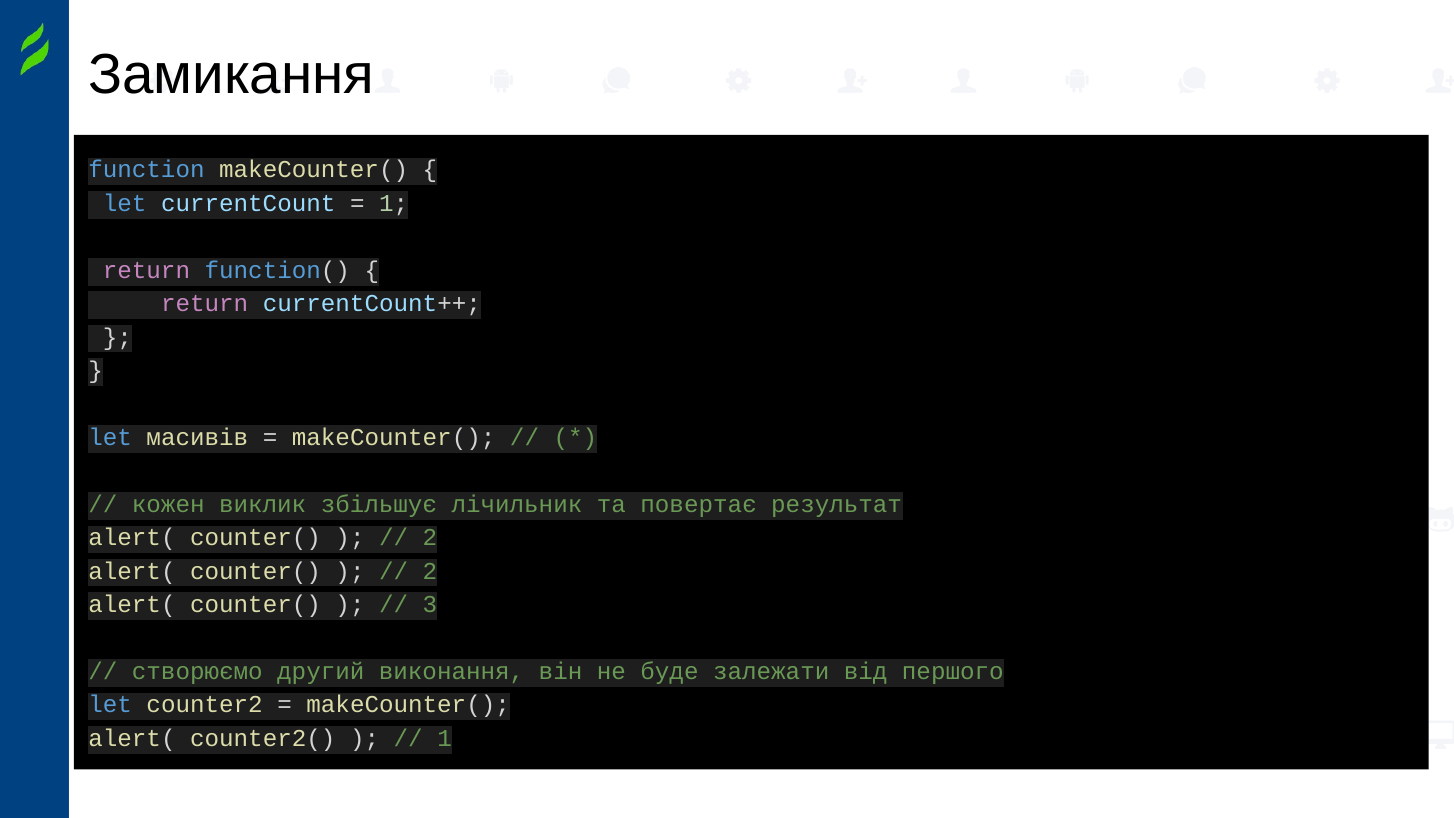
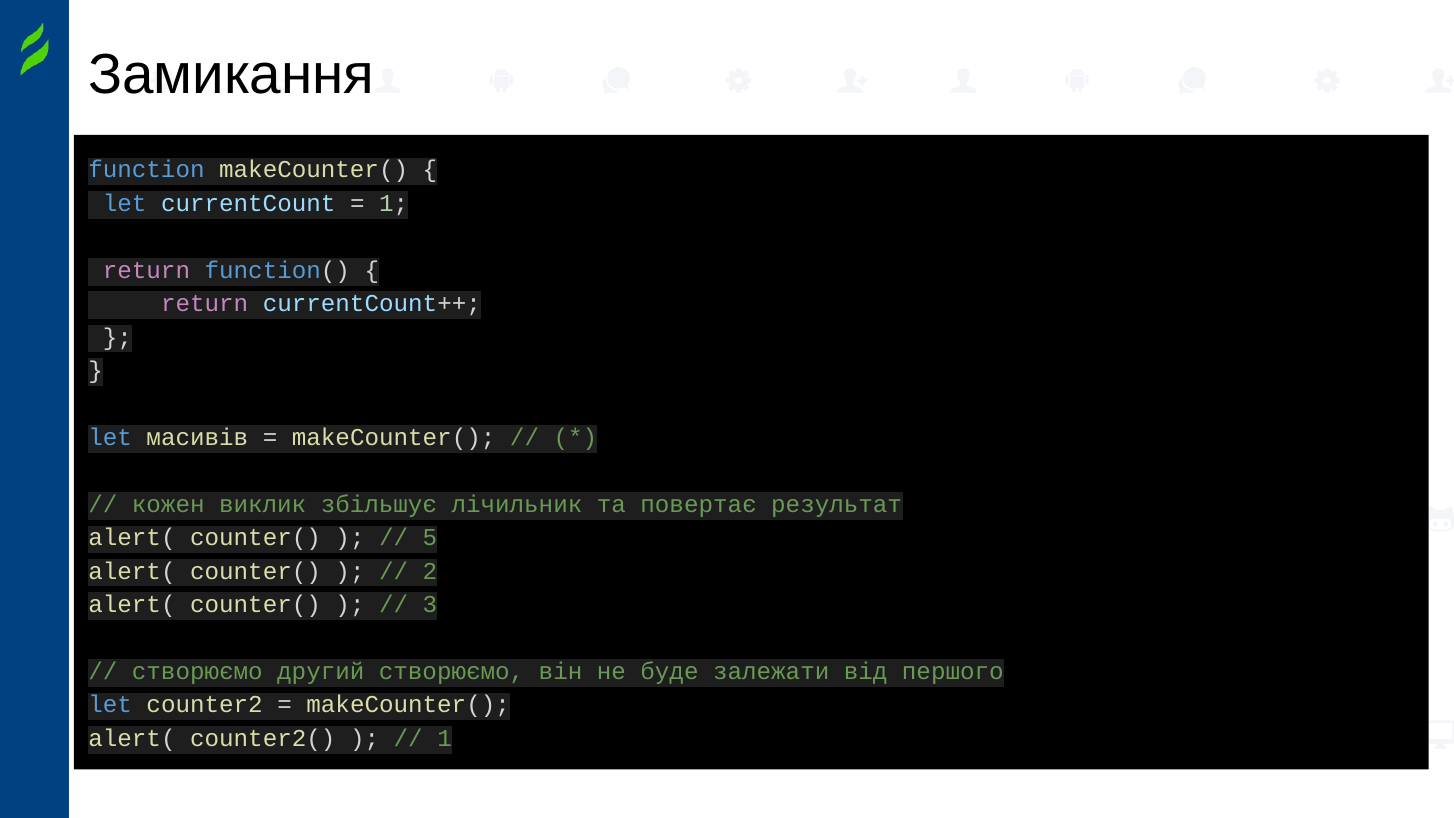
2: 2 -> 5 (430, 538)
другий виконання: виконання -> створюємо (452, 671)
